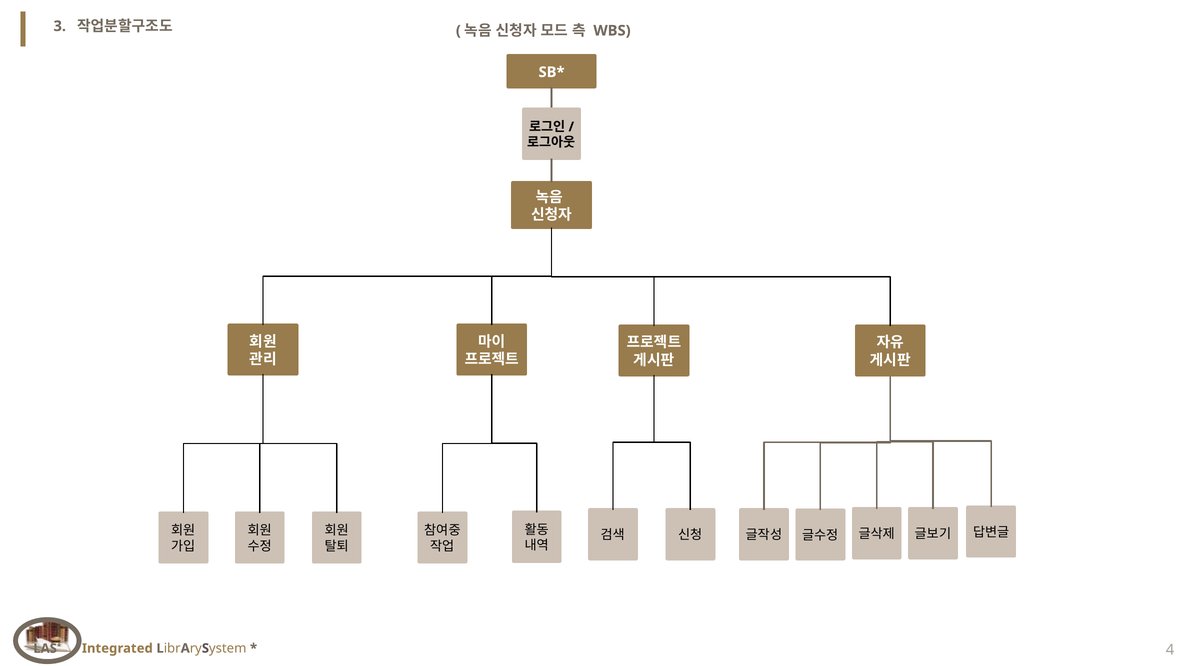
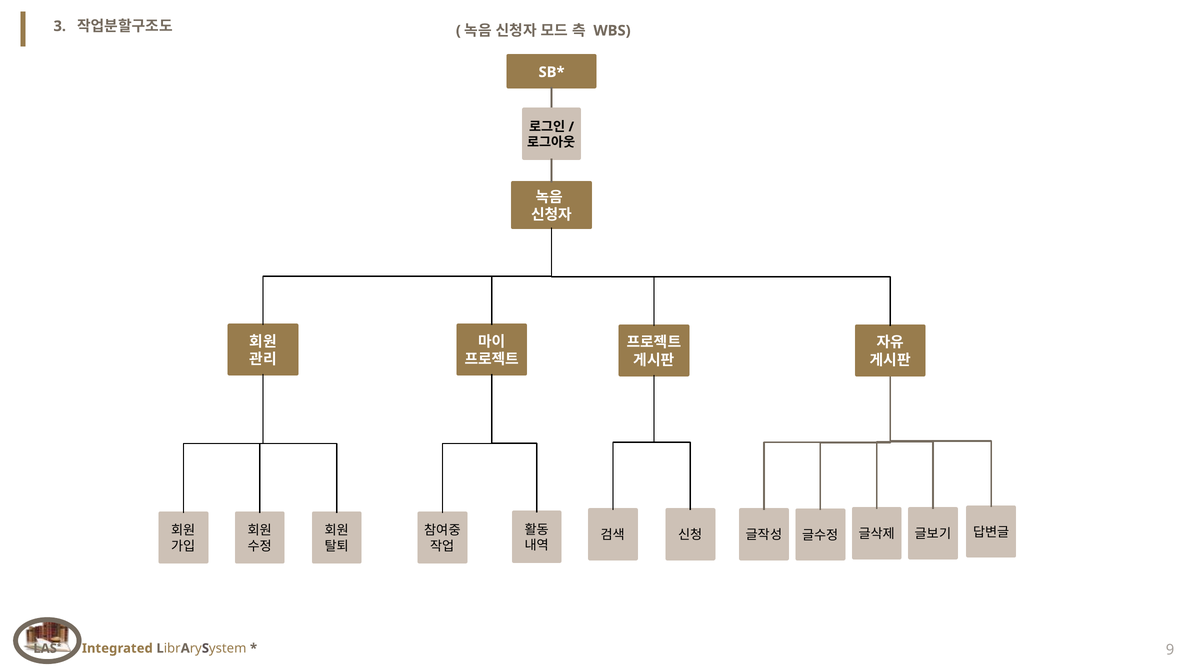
4: 4 -> 9 (1170, 650)
